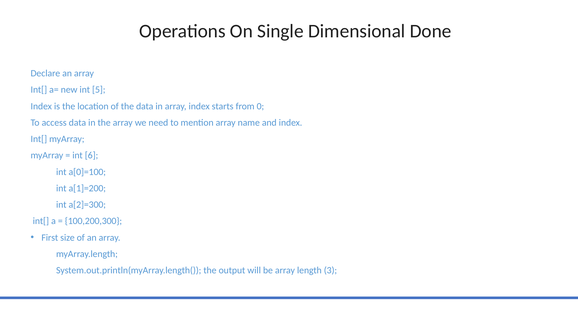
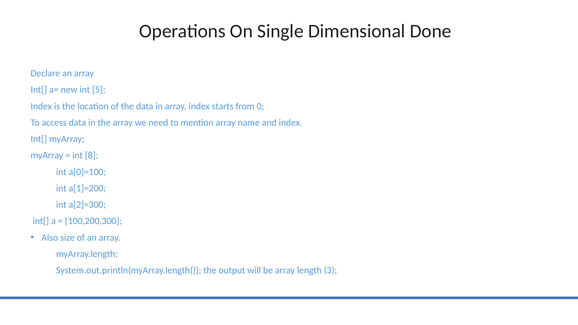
6: 6 -> 8 (92, 156)
First: First -> Also (50, 238)
